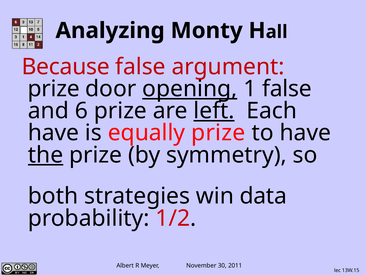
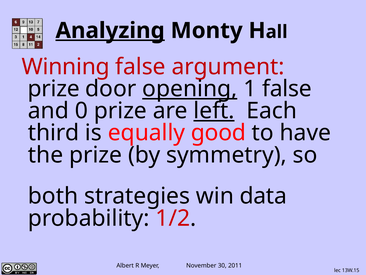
Analyzing underline: none -> present (110, 31)
Because: Because -> Winning (66, 67)
6: 6 -> 0 (81, 111)
have: have -> third (54, 133)
equally prize: prize -> good (218, 133)
the underline: present -> none (46, 155)
